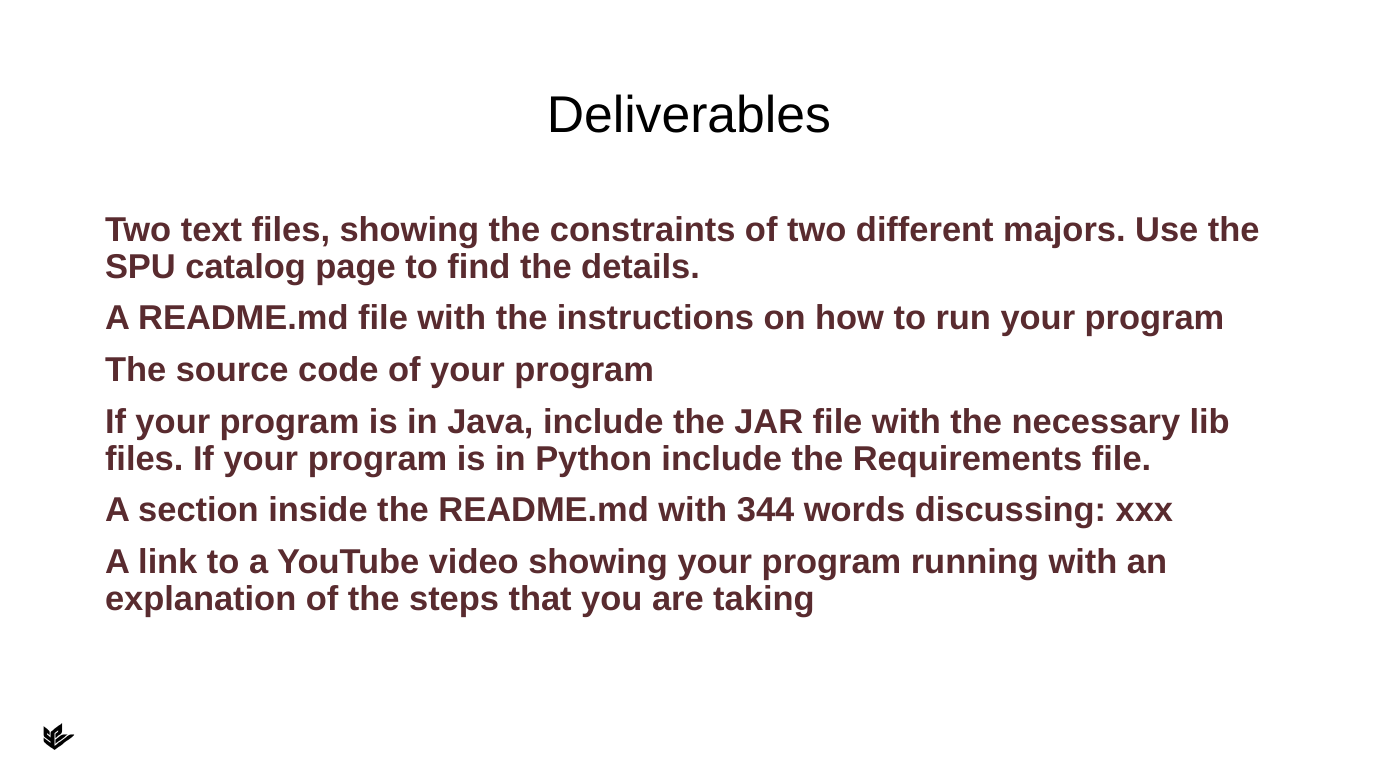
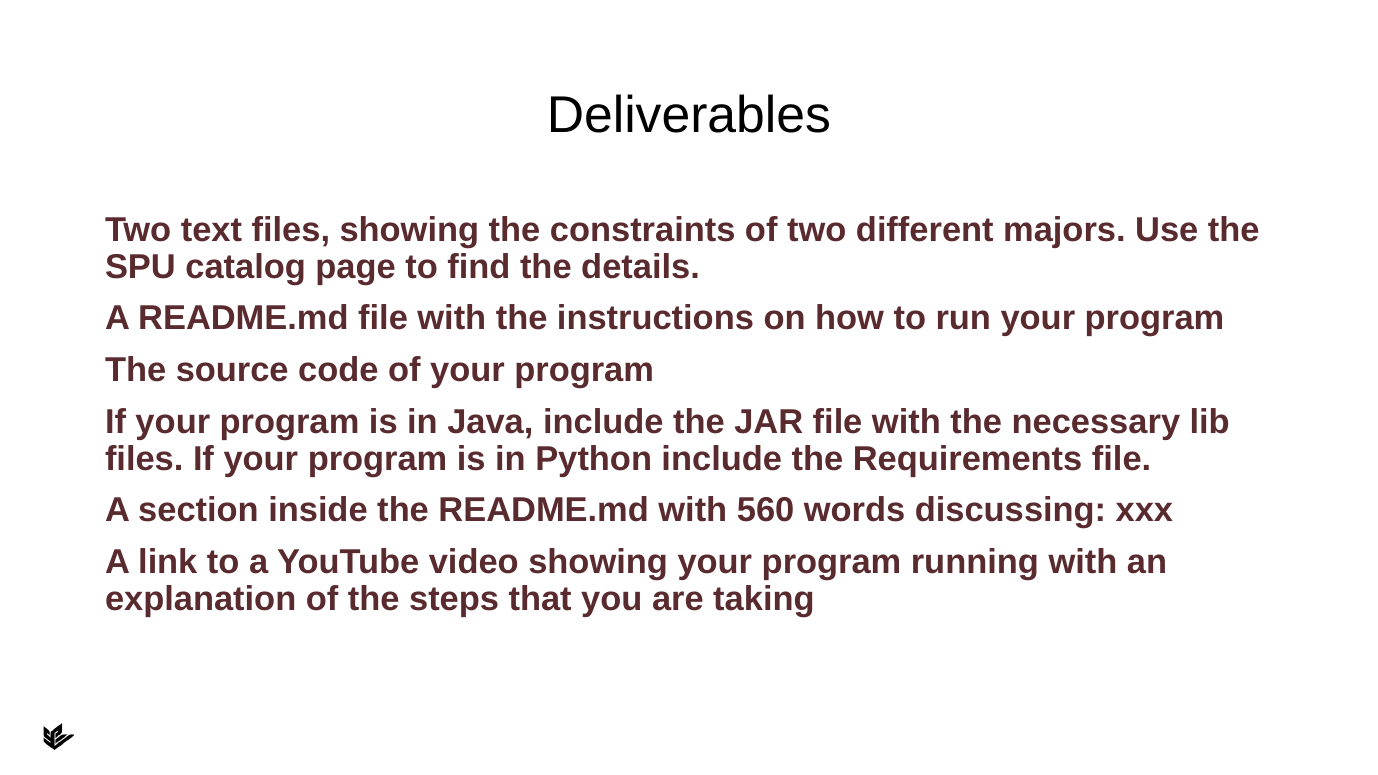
344: 344 -> 560 (766, 510)
